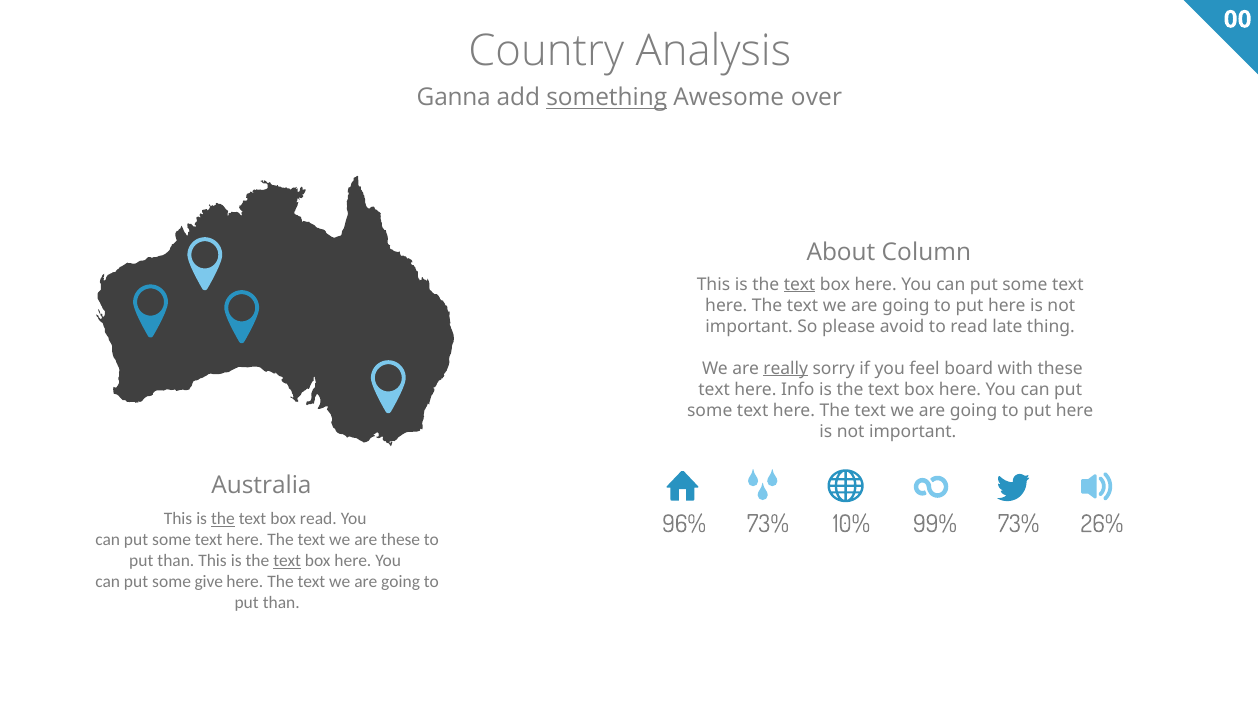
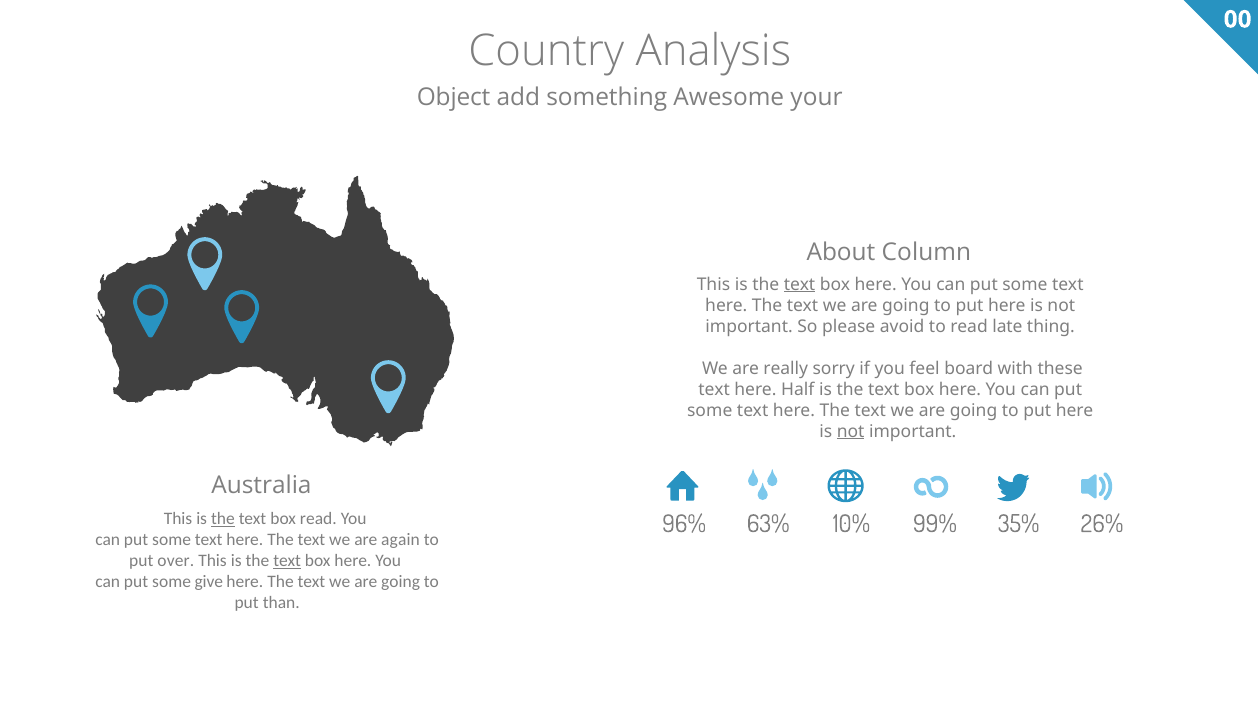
Ganna: Ganna -> Object (454, 98)
something underline: present -> none (607, 98)
over: over -> your (817, 98)
really underline: present -> none (786, 368)
Info: Info -> Half (798, 389)
not underline: none -> present (851, 431)
96% 73%: 73% -> 63% (768, 524)
73%: 73% -> 35% (1019, 524)
are these: these -> again (401, 540)
than: than -> over (176, 561)
